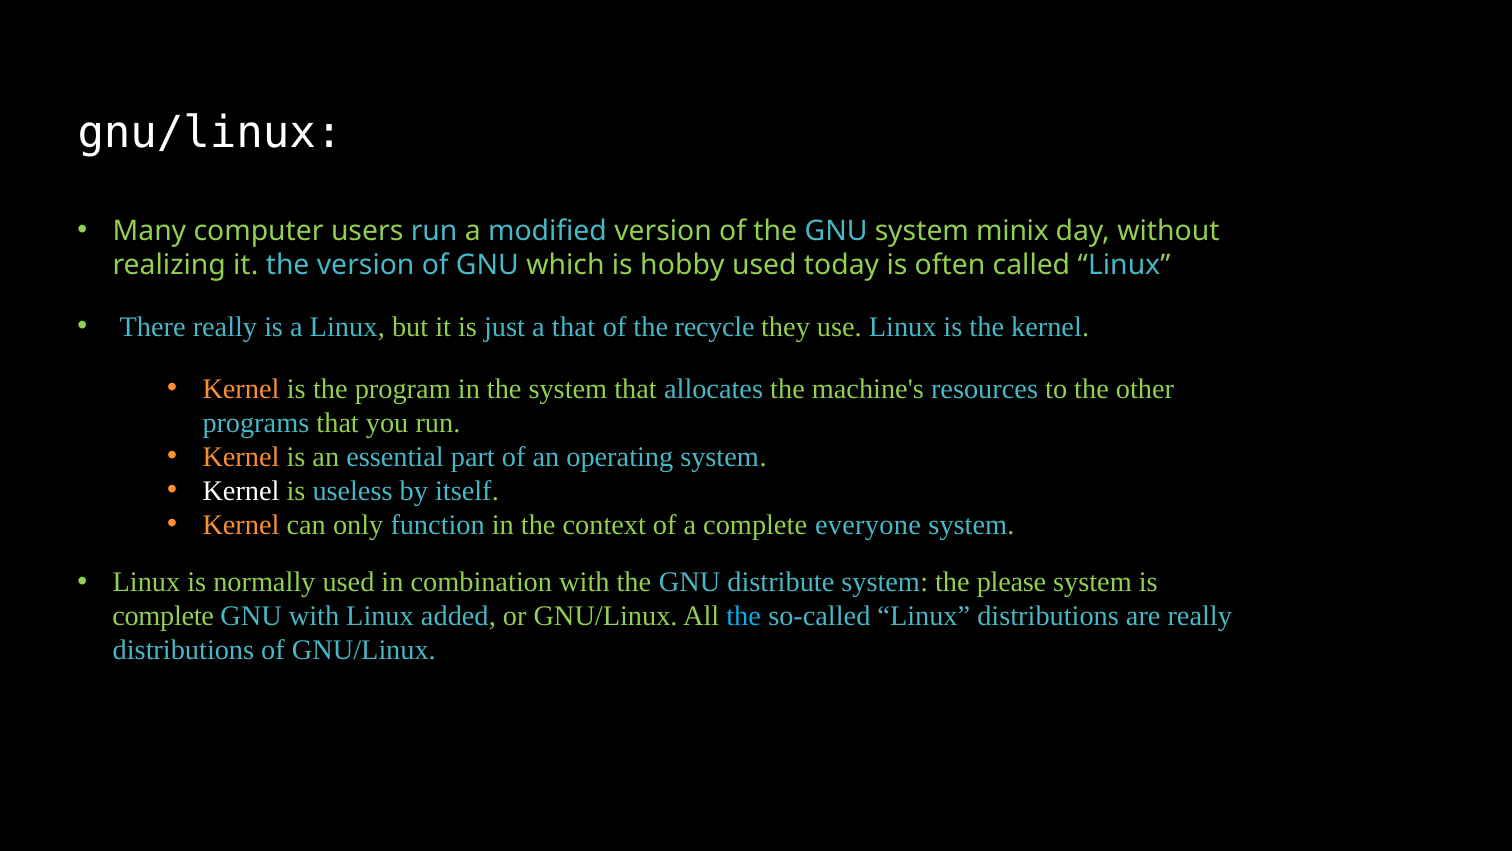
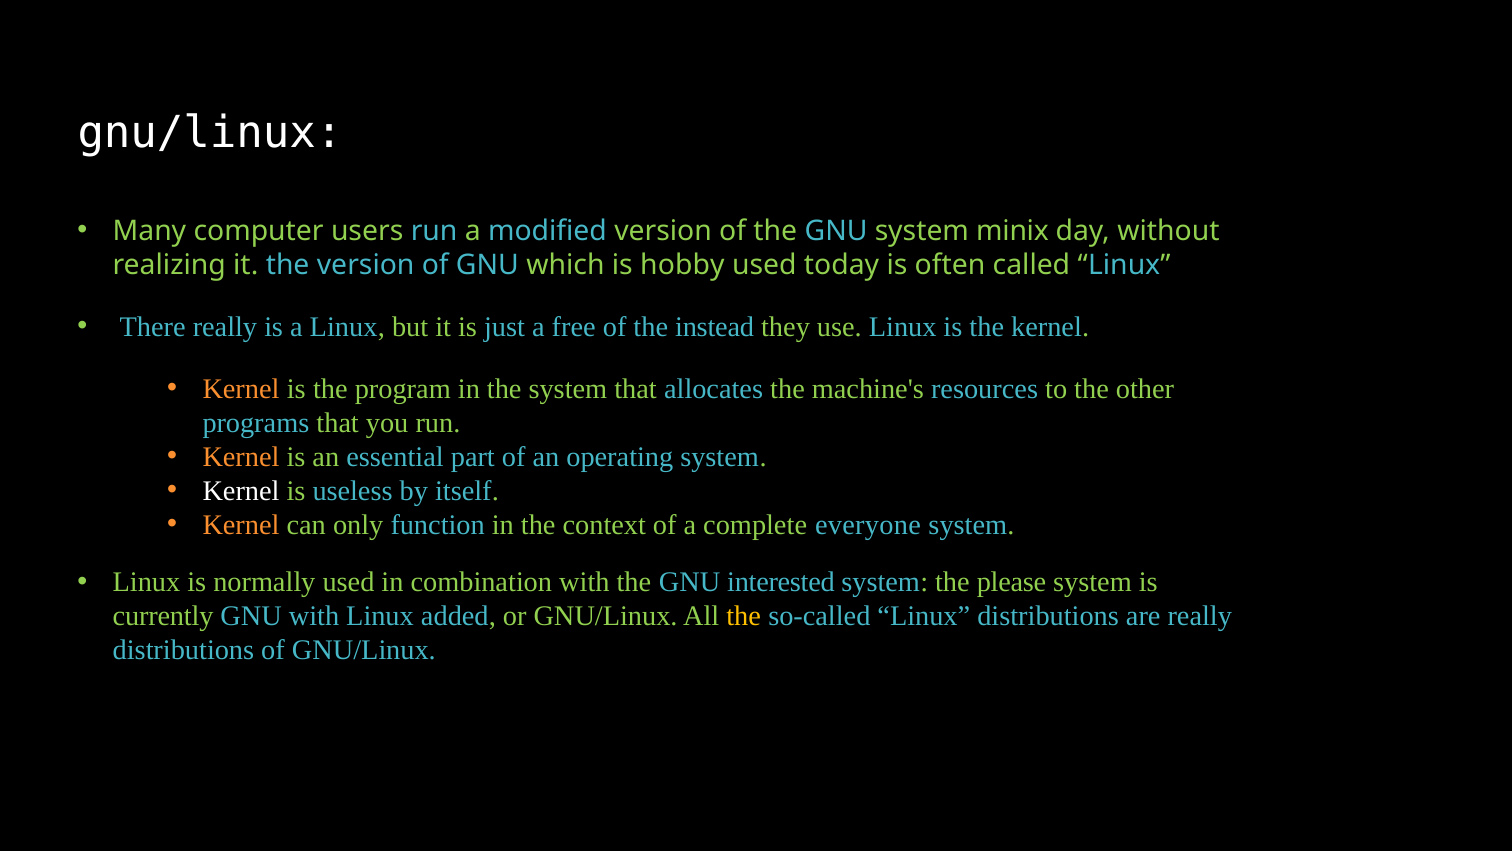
a that: that -> free (574, 327)
recycle: recycle -> instead (715, 327)
distribute: distribute -> interested (781, 582)
complete: complete -> currently (163, 616)
the colour: light blue -> yellow (744, 616)
